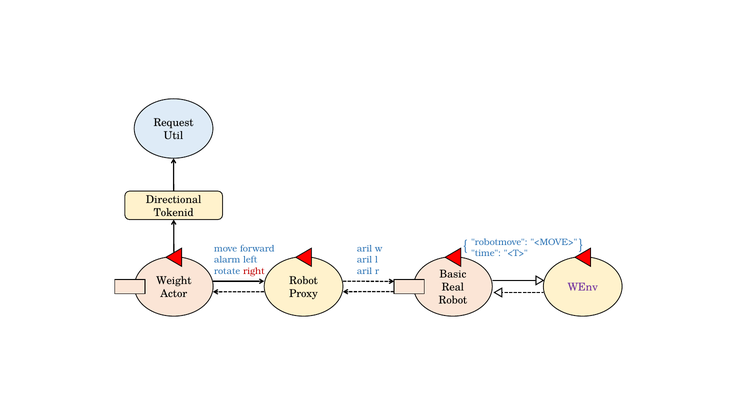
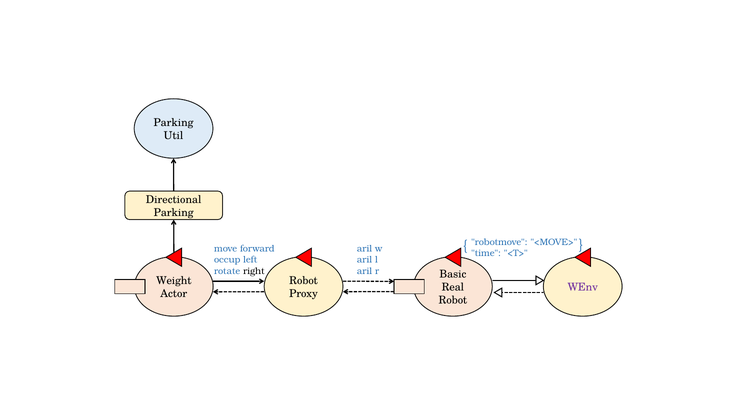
Request: Request -> Parking (174, 123)
Tokenid: Tokenid -> Parking (174, 212)
alarm: alarm -> occup (227, 260)
right colour: red -> black (254, 271)
